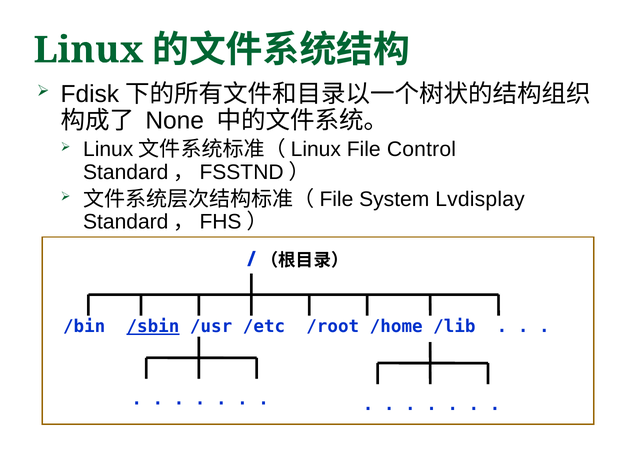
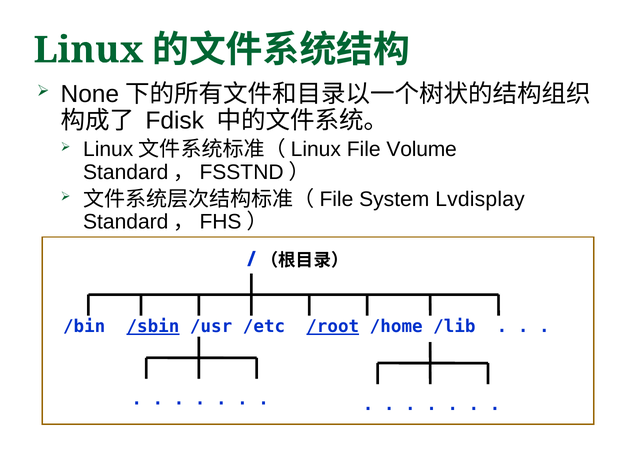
Fdisk: Fdisk -> None (90, 94)
None: None -> Fdisk (175, 120)
Control: Control -> Volume (422, 149)
/root underline: none -> present (333, 326)
